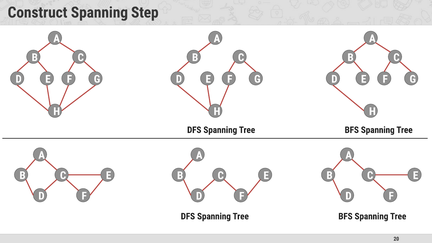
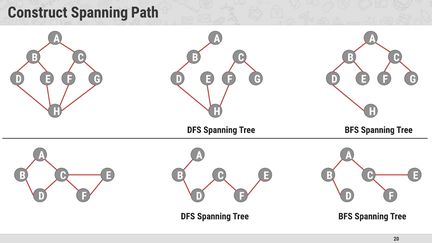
Step: Step -> Path (145, 13)
